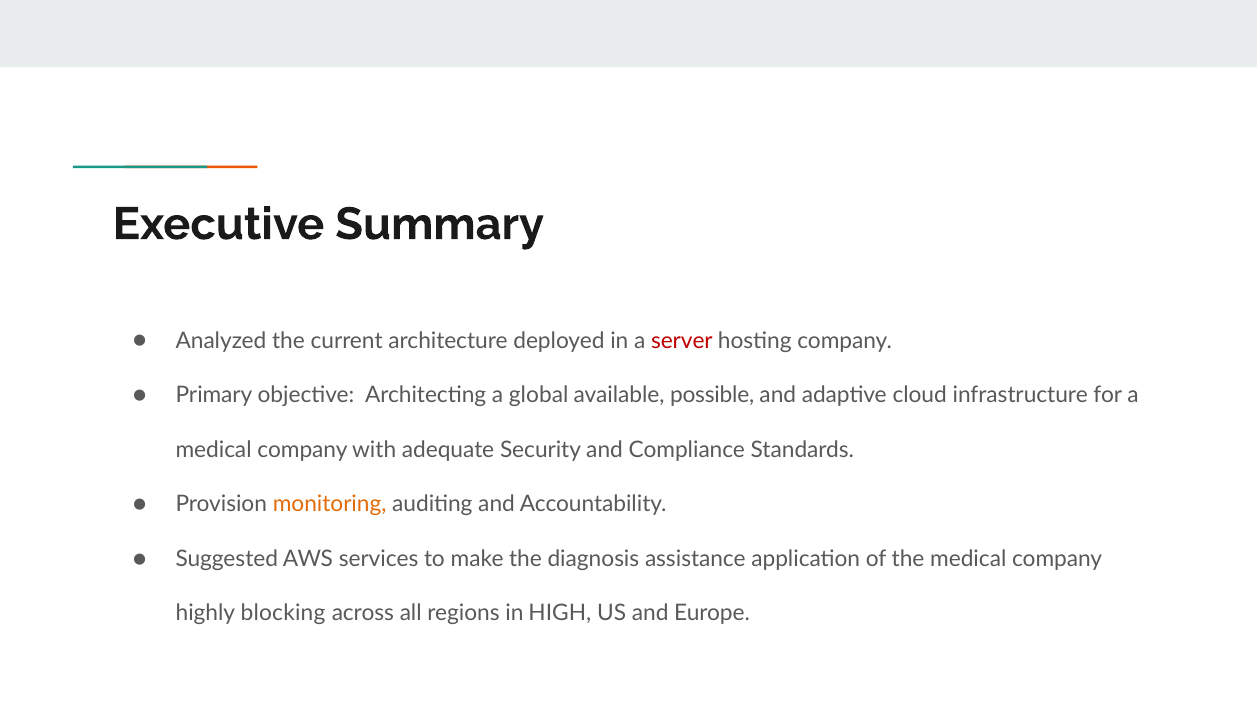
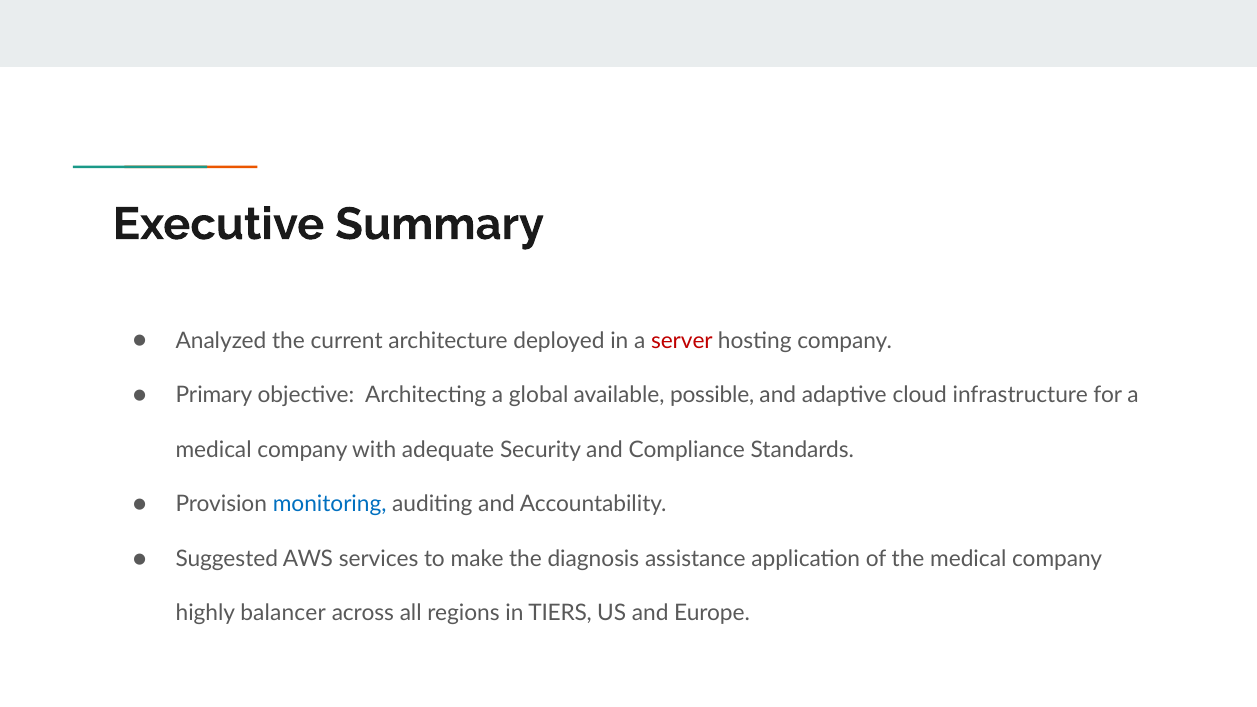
monitoring colour: orange -> blue (330, 504)
blocking: blocking -> balancer (283, 614)
HIGH: HIGH -> TIERS (560, 614)
